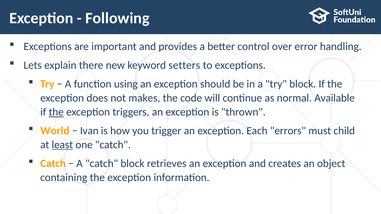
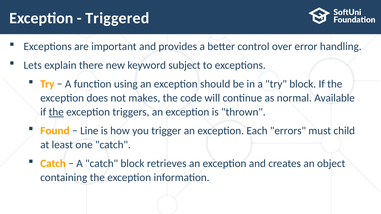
Following: Following -> Triggered (117, 18)
setters: setters -> subject (184, 65)
World: World -> Found (55, 131)
Ivan: Ivan -> Line (89, 131)
least underline: present -> none (62, 145)
